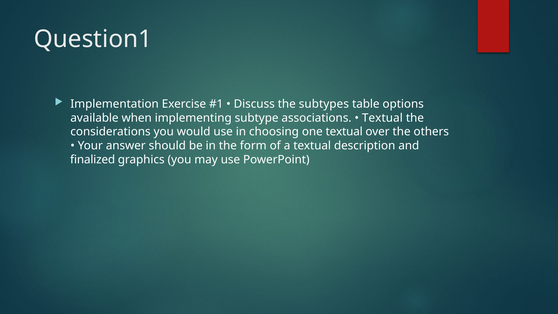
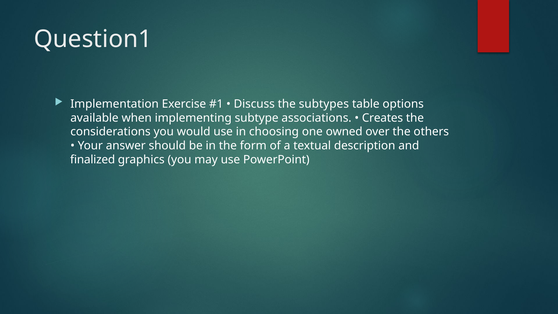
Textual: Textual -> Creates (382, 118)
one textual: textual -> owned (344, 132)
